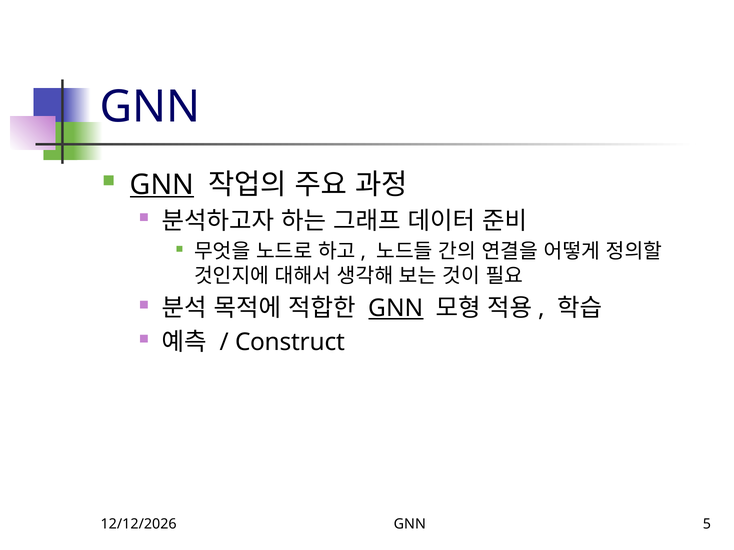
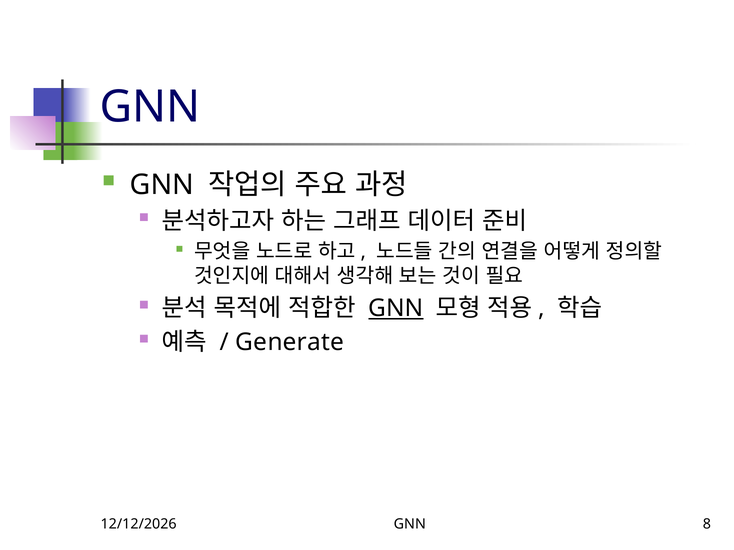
GNN underline: present -> none (162, 185)
Construct: Construct -> Generate (290, 343)
5: 5 -> 8 (707, 524)
